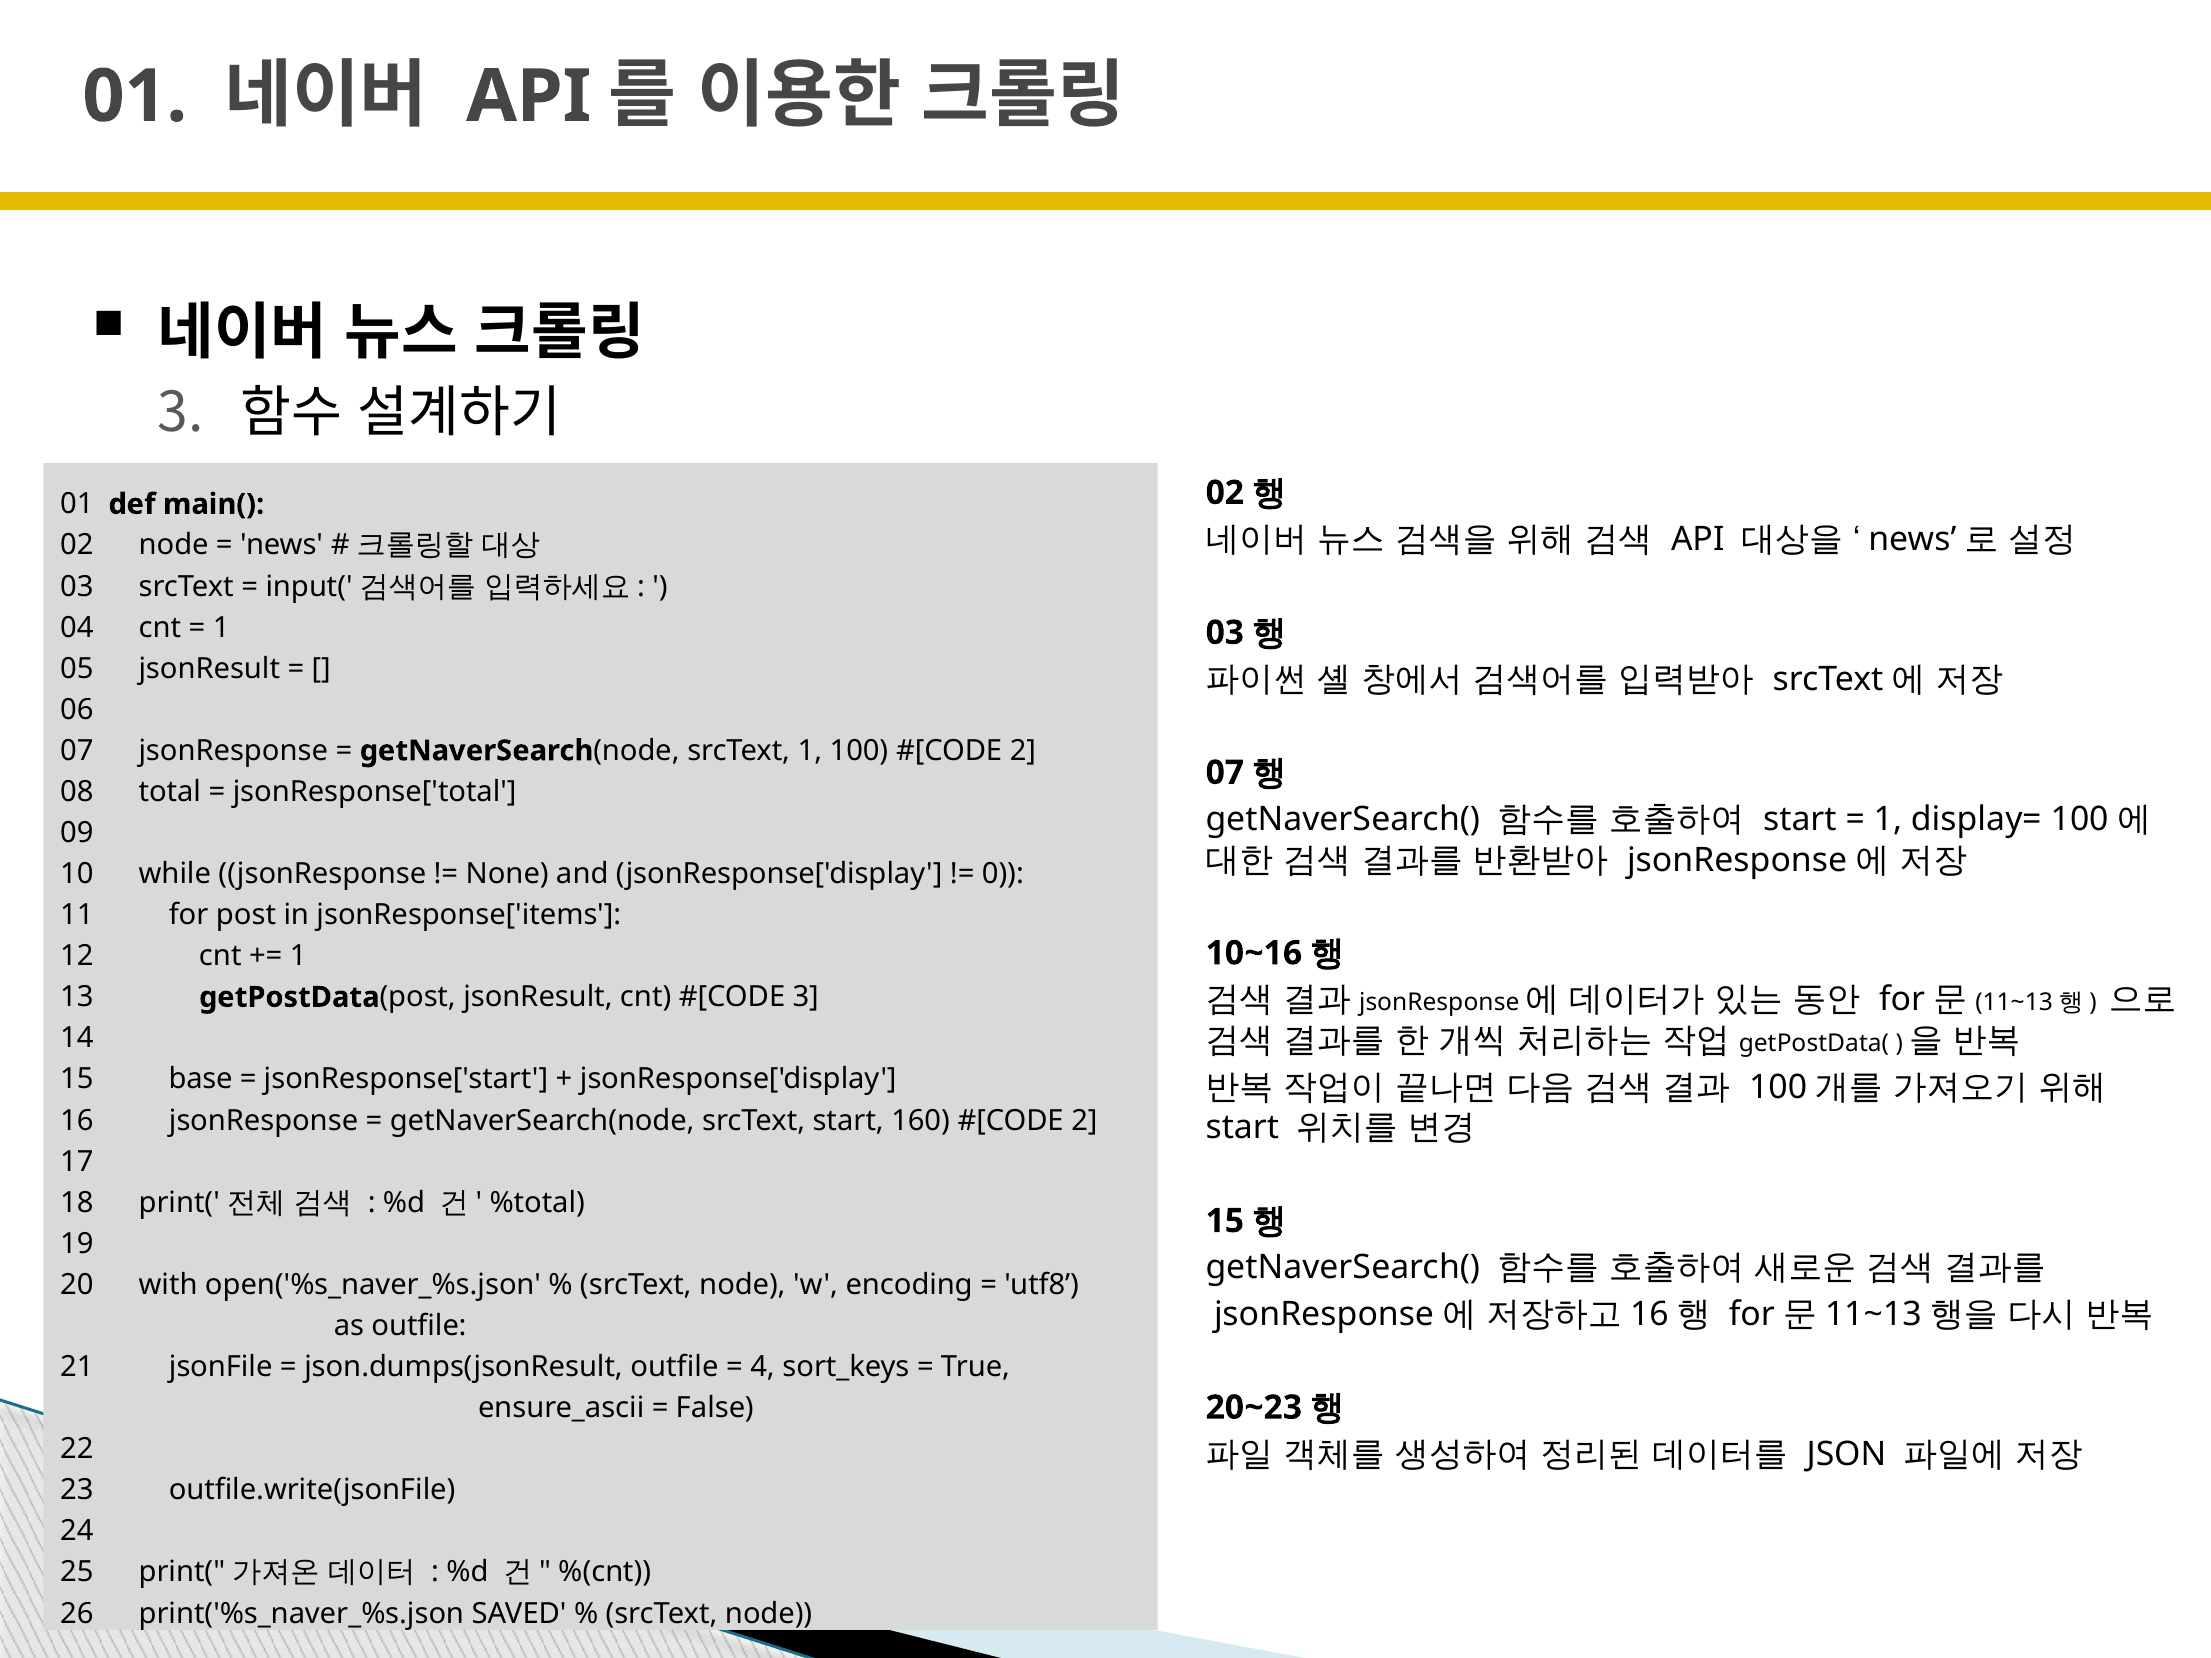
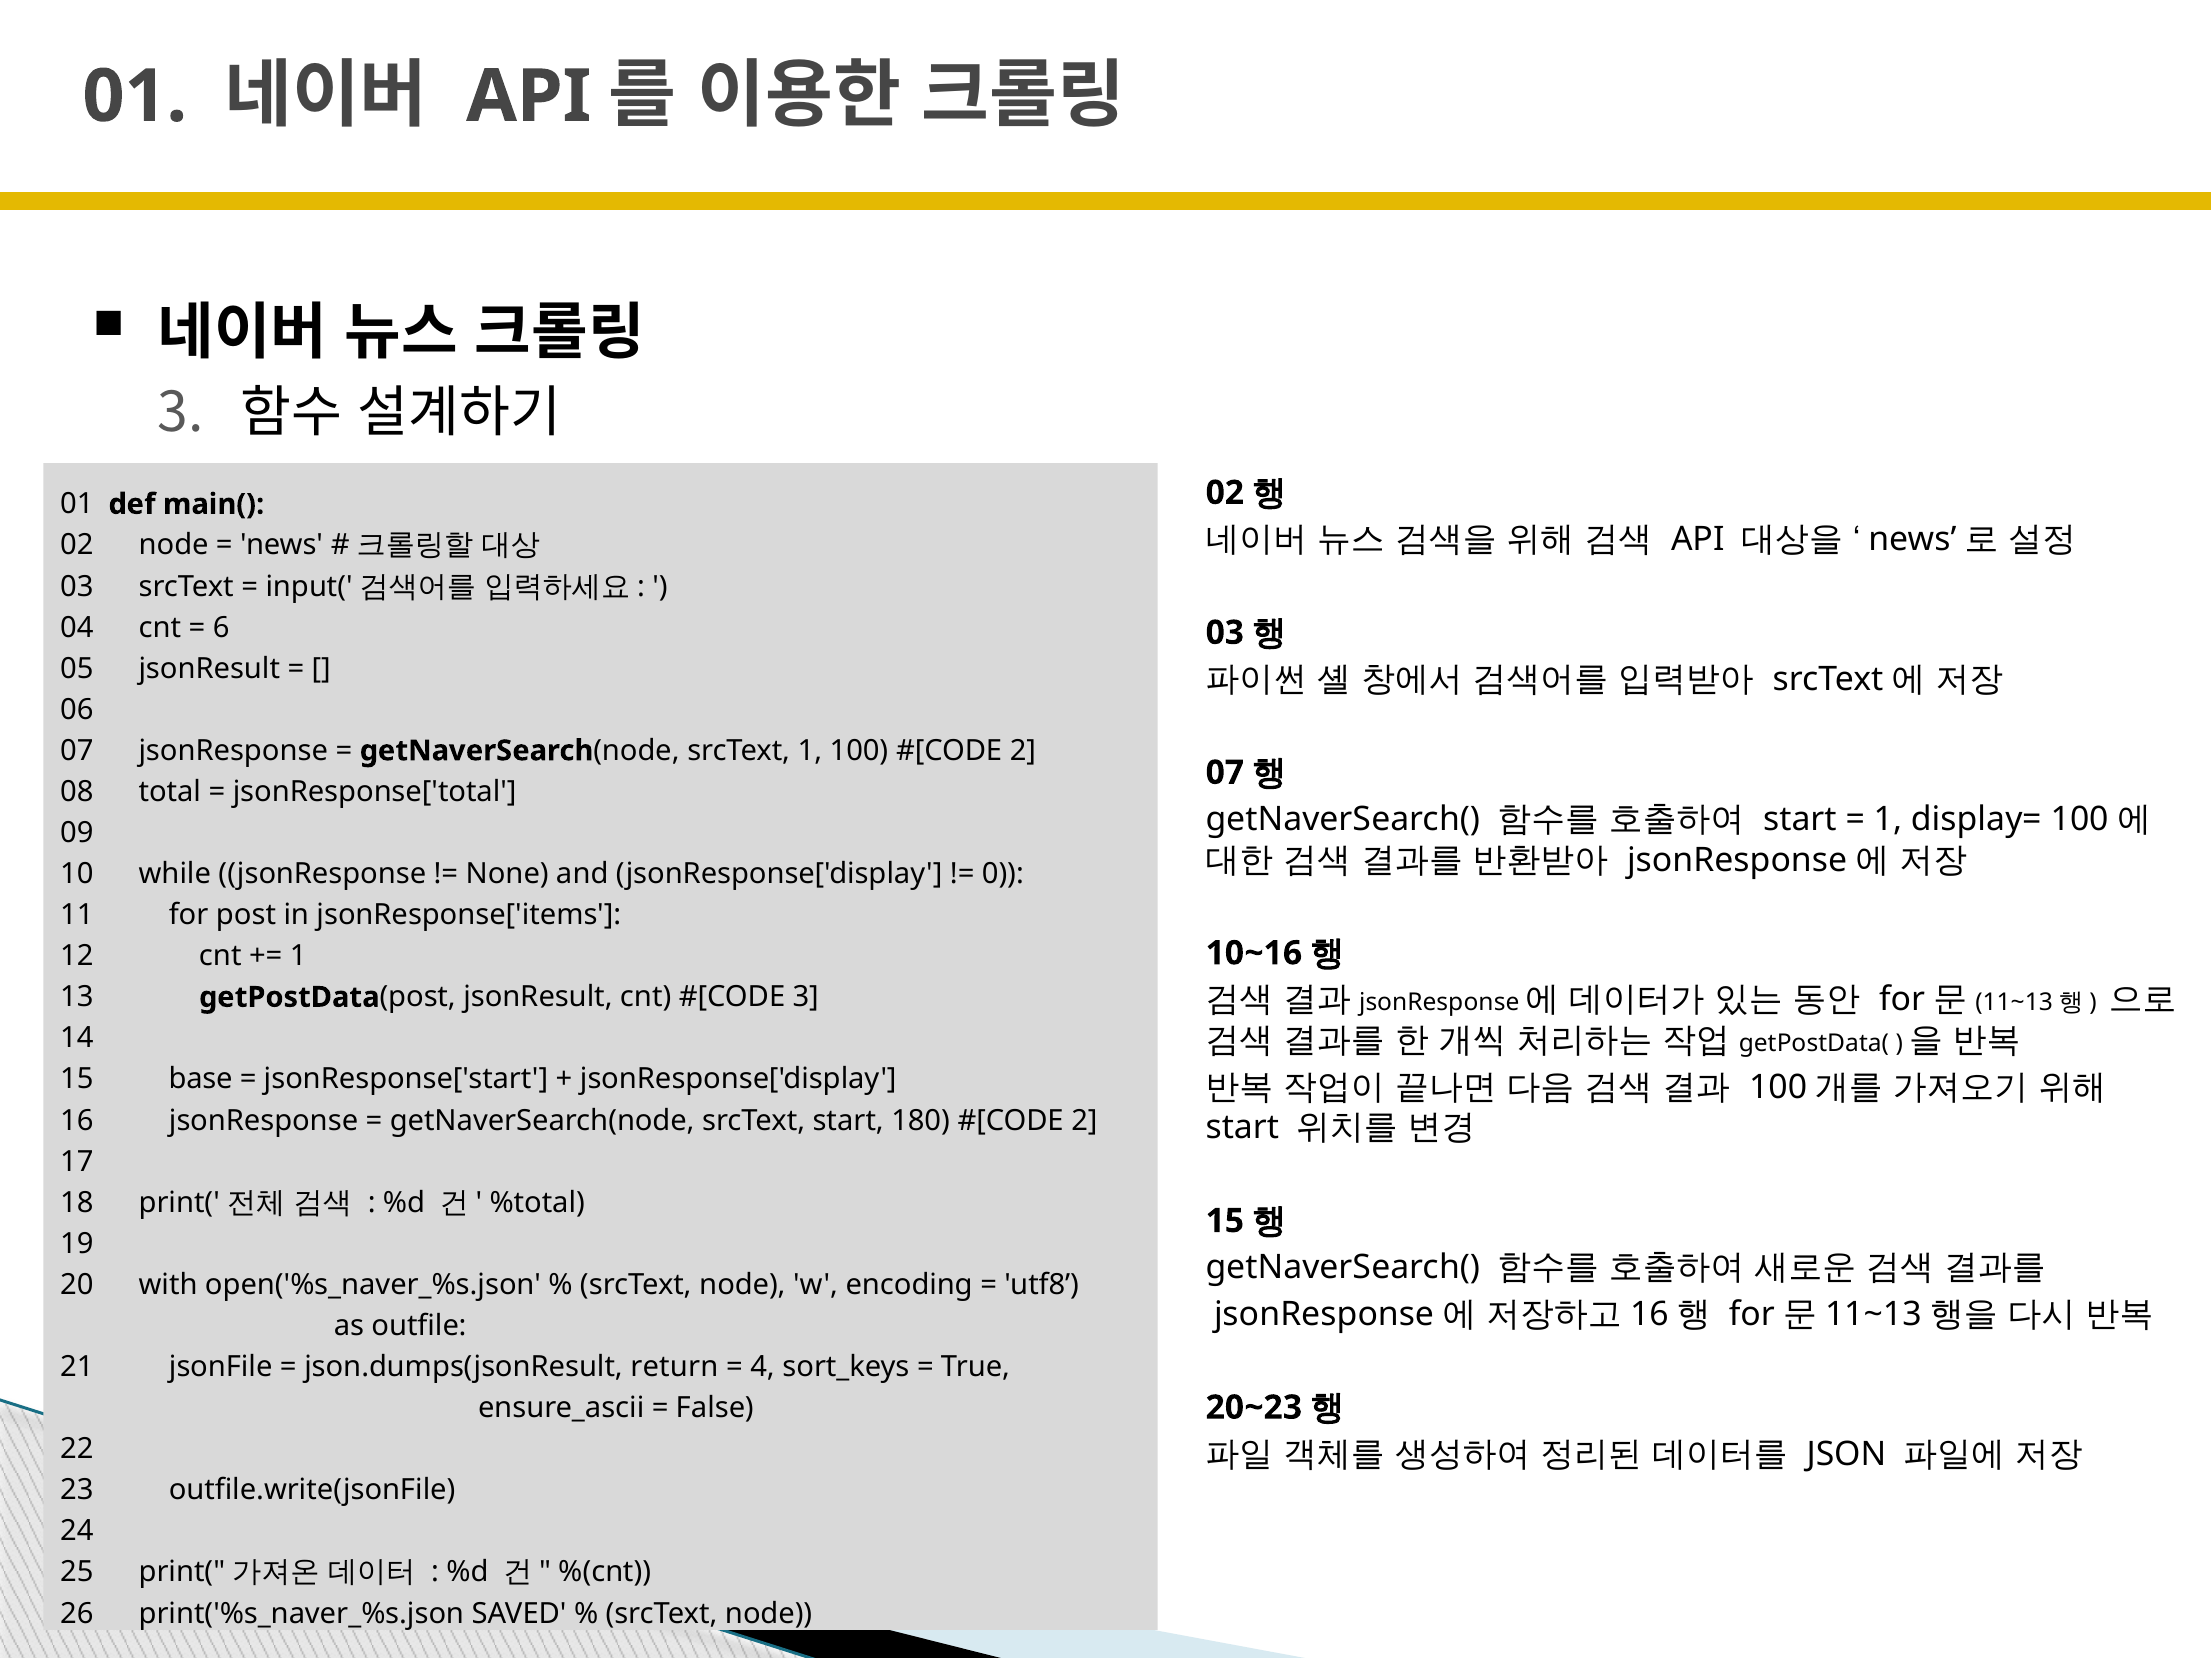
1: 1 -> 6 (221, 628)
160: 160 -> 180 (921, 1121)
json.dumps(jsonResult outfile: outfile -> return (674, 1367)
